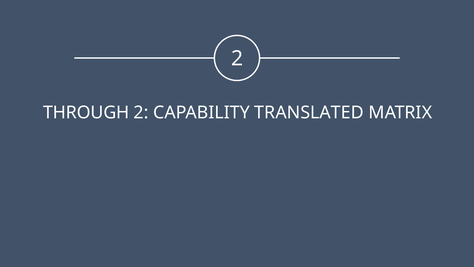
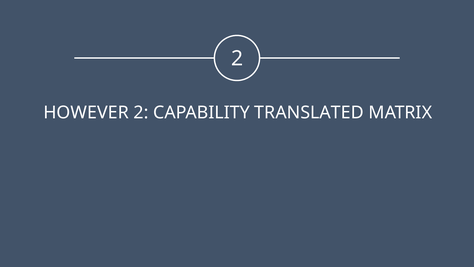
THROUGH: THROUGH -> HOWEVER (86, 113)
